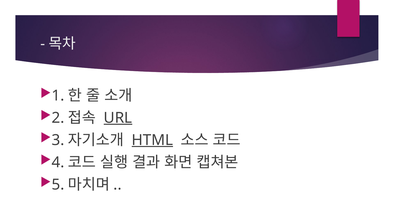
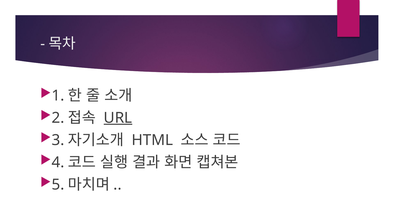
HTML underline: present -> none (152, 140)
